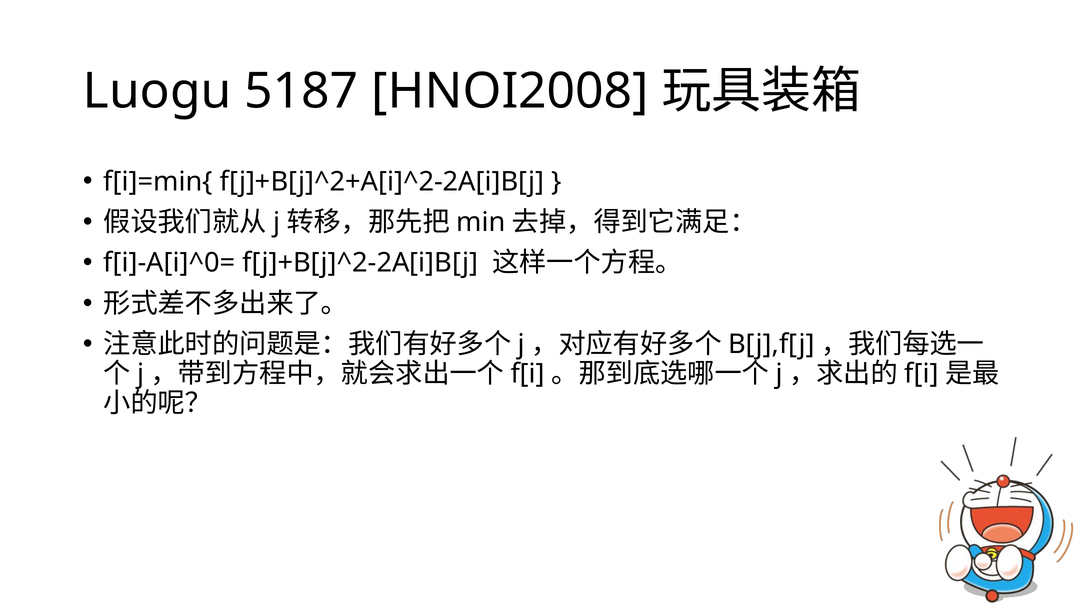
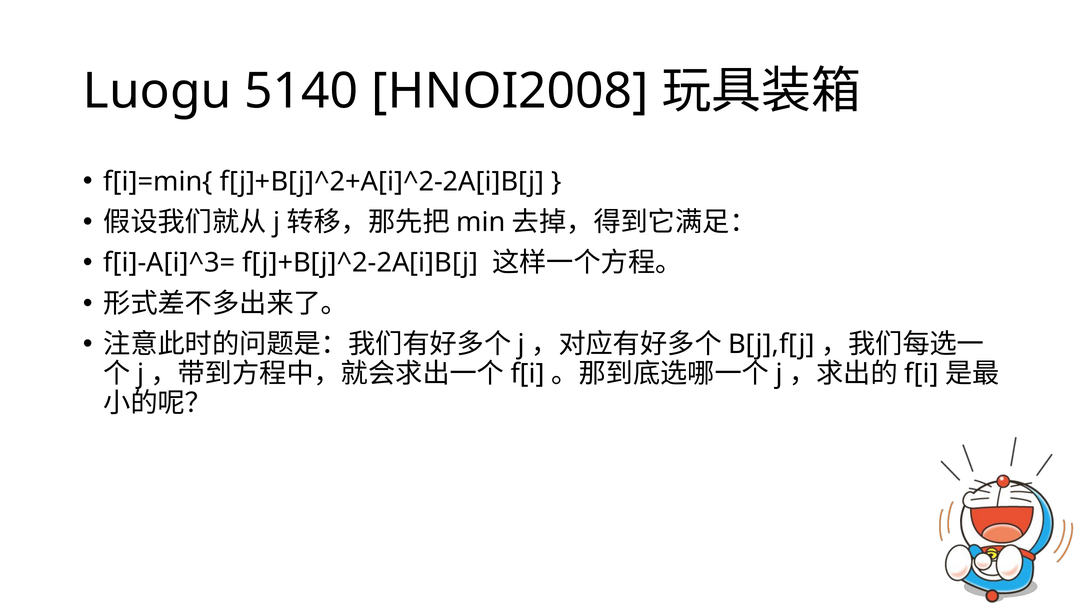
5187: 5187 -> 5140 (301, 91)
f[i]-A[i]^0=: f[i]-A[i]^0= -> f[i]-A[i]^3= (169, 263)
